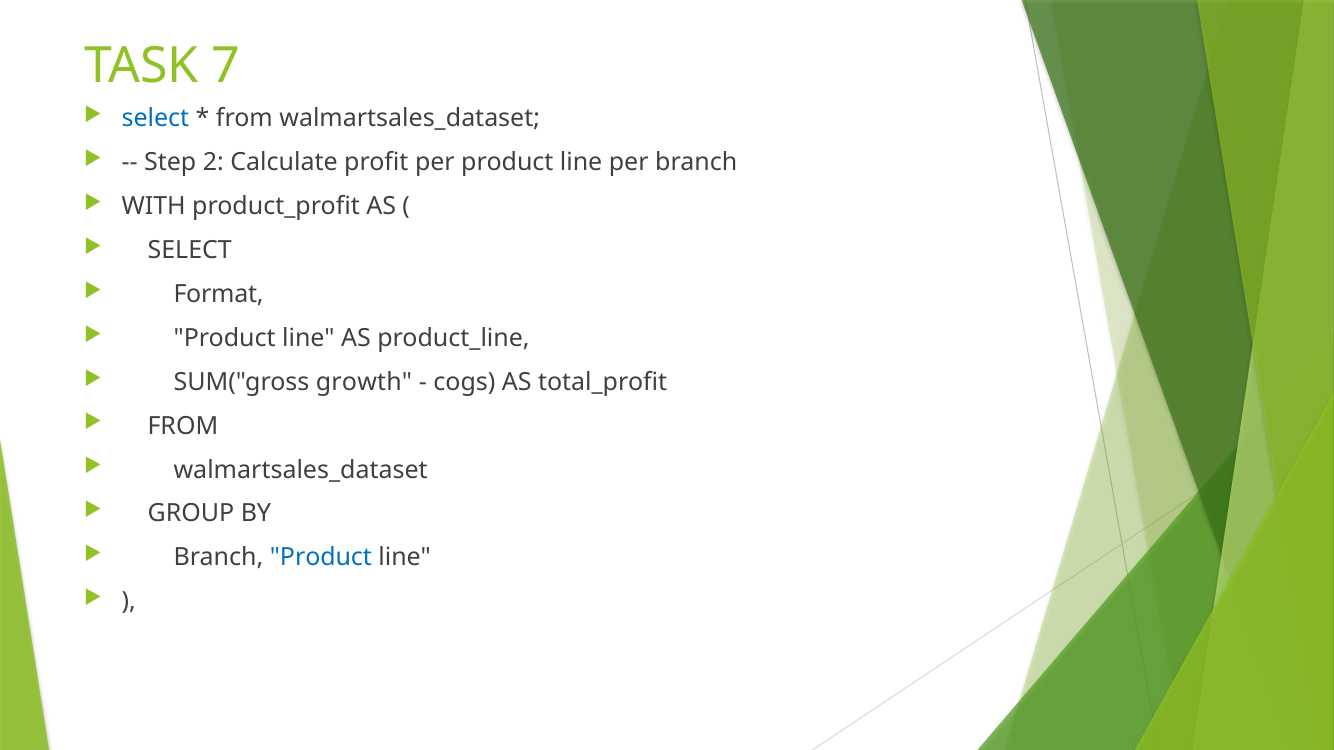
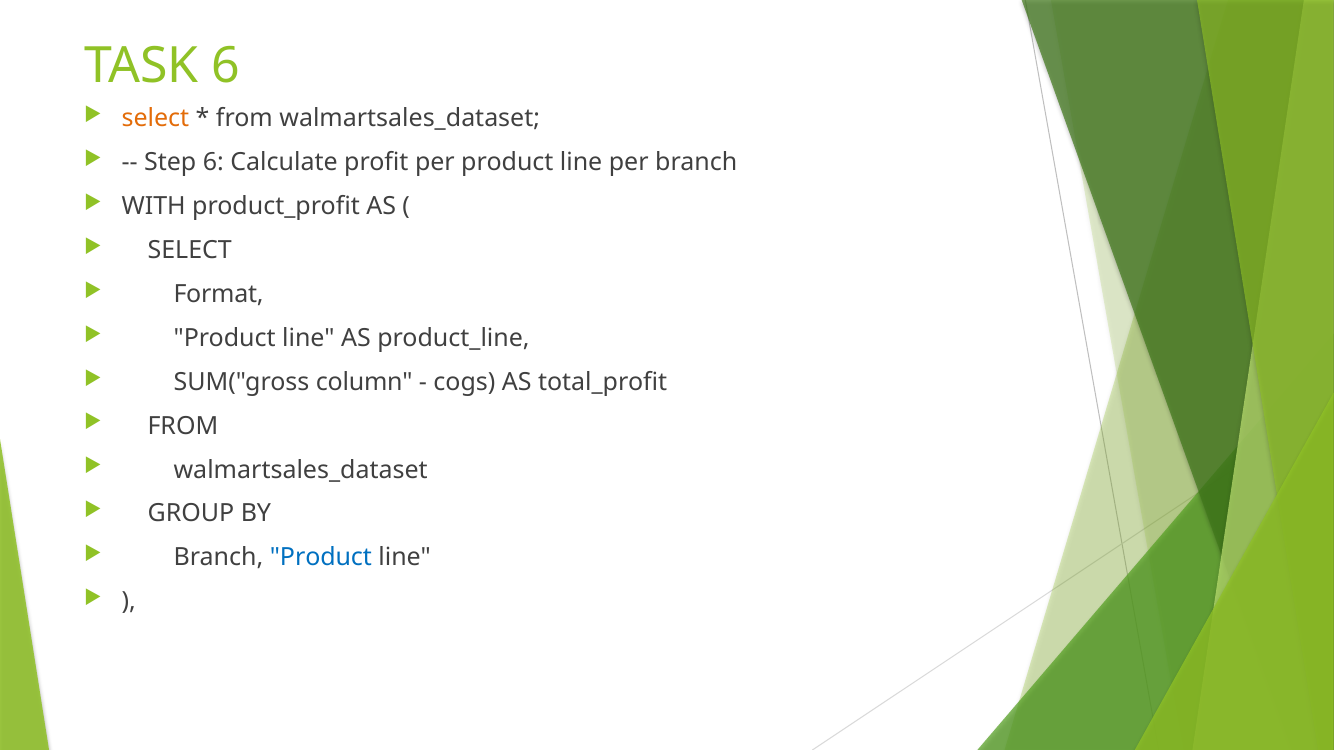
TASK 7: 7 -> 6 (226, 66)
select colour: blue -> orange (155, 119)
Step 2: 2 -> 6 (213, 163)
growth: growth -> column (364, 382)
